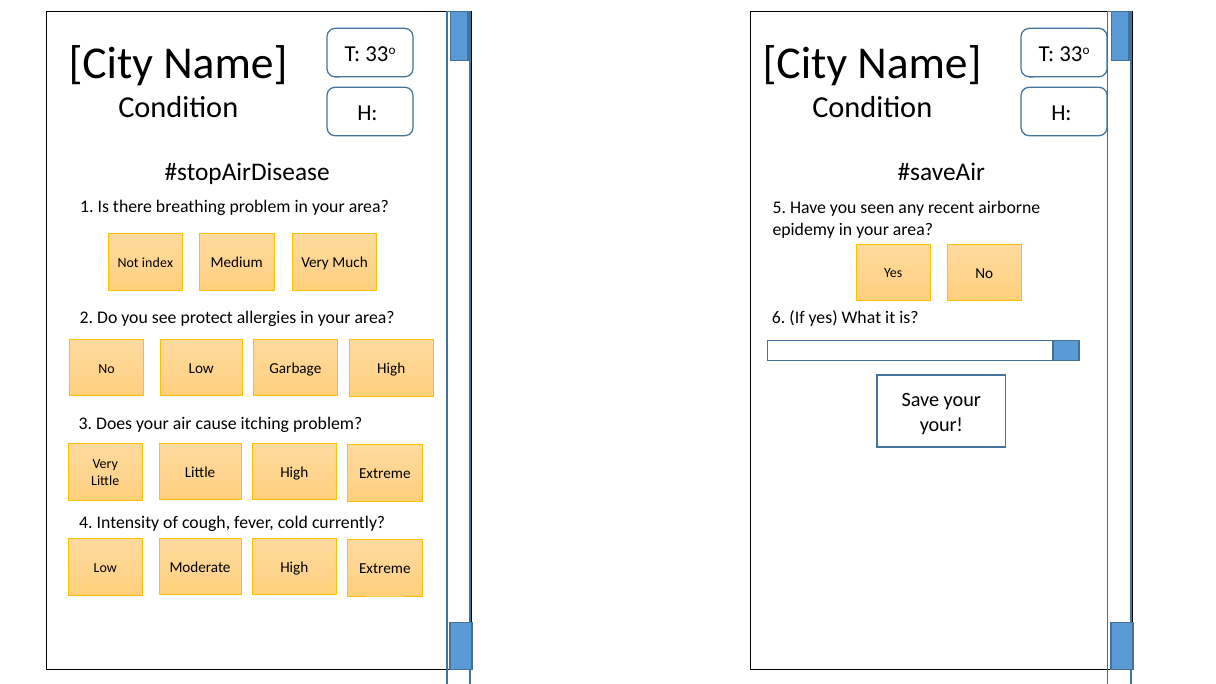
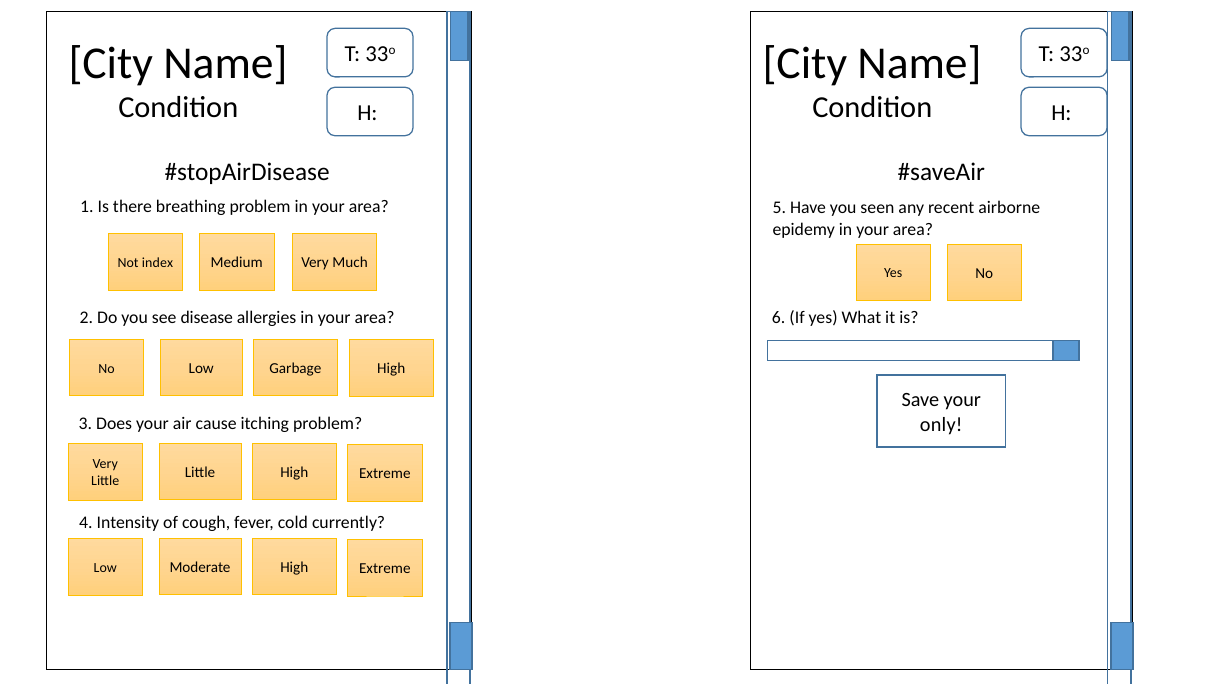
protect: protect -> disease (207, 318)
your: your -> only (941, 425)
